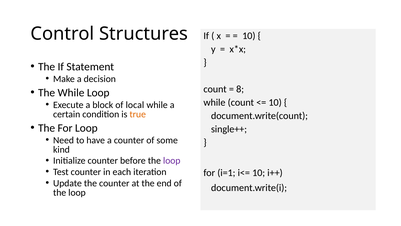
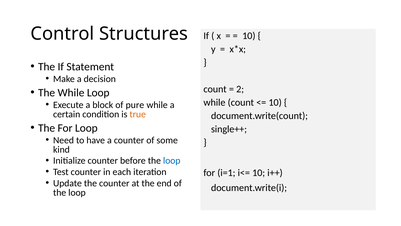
8: 8 -> 2 (240, 89)
local: local -> pure (135, 105)
loop colour: purple -> blue (172, 160)
